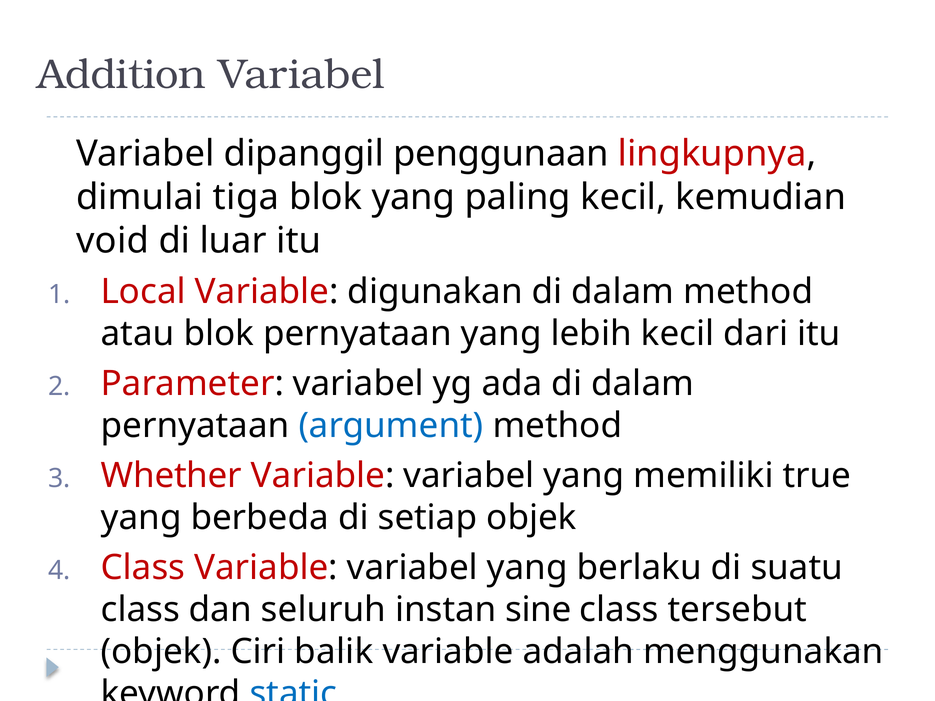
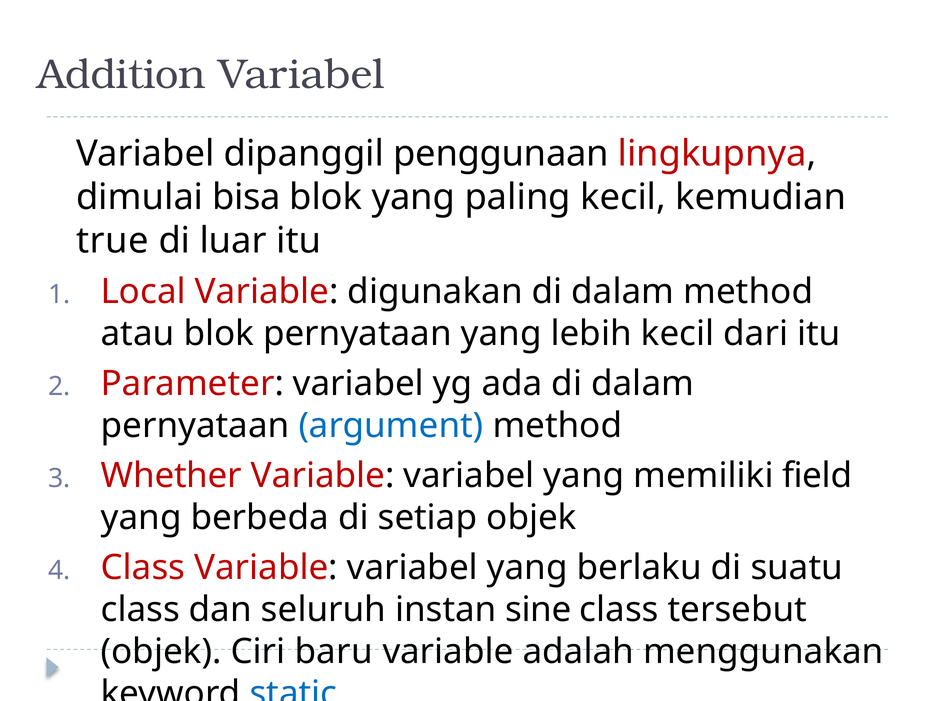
tiga: tiga -> bisa (246, 197)
void: void -> true (113, 241)
true: true -> field (817, 476)
balik: balik -> baru (334, 652)
